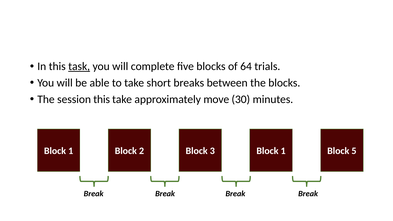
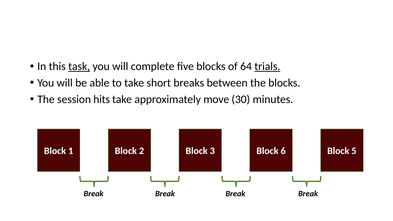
trials underline: none -> present (267, 66)
session this: this -> hits (102, 99)
3 Block 1: 1 -> 6 (283, 151)
